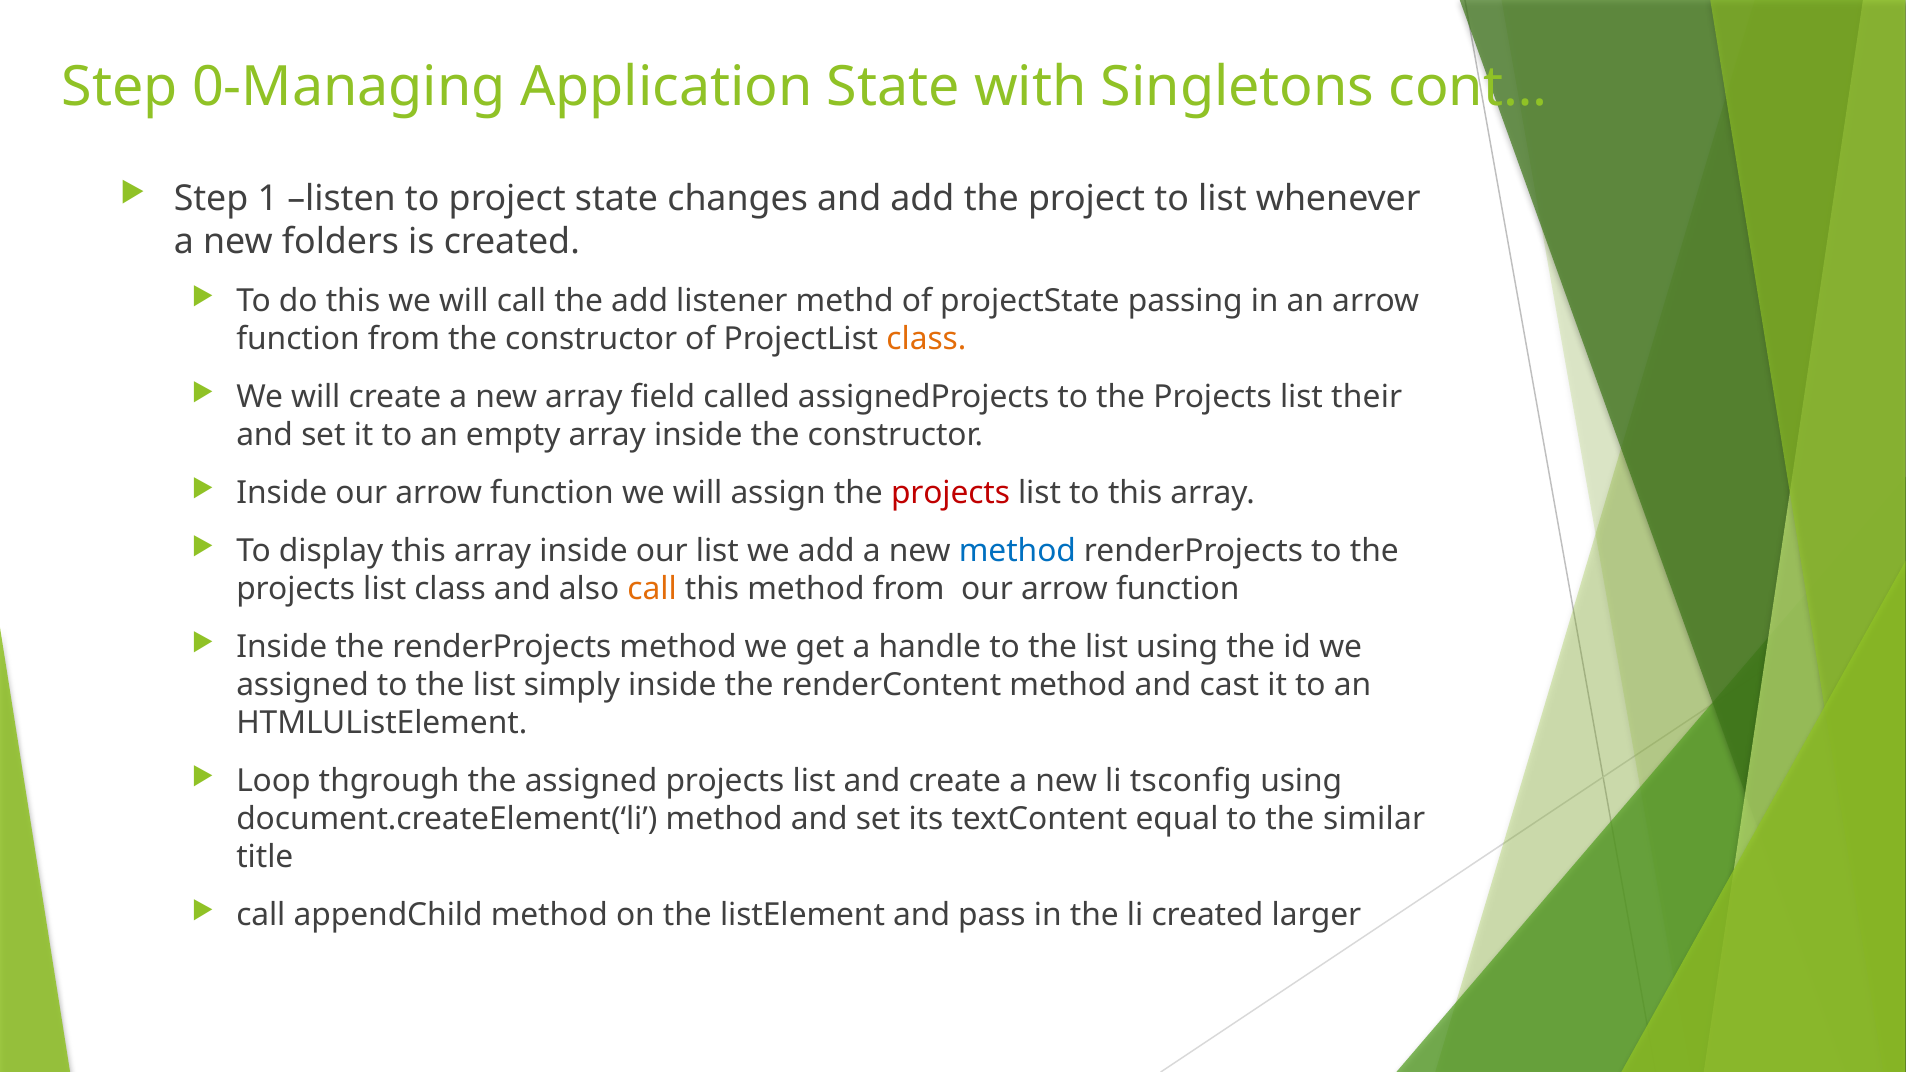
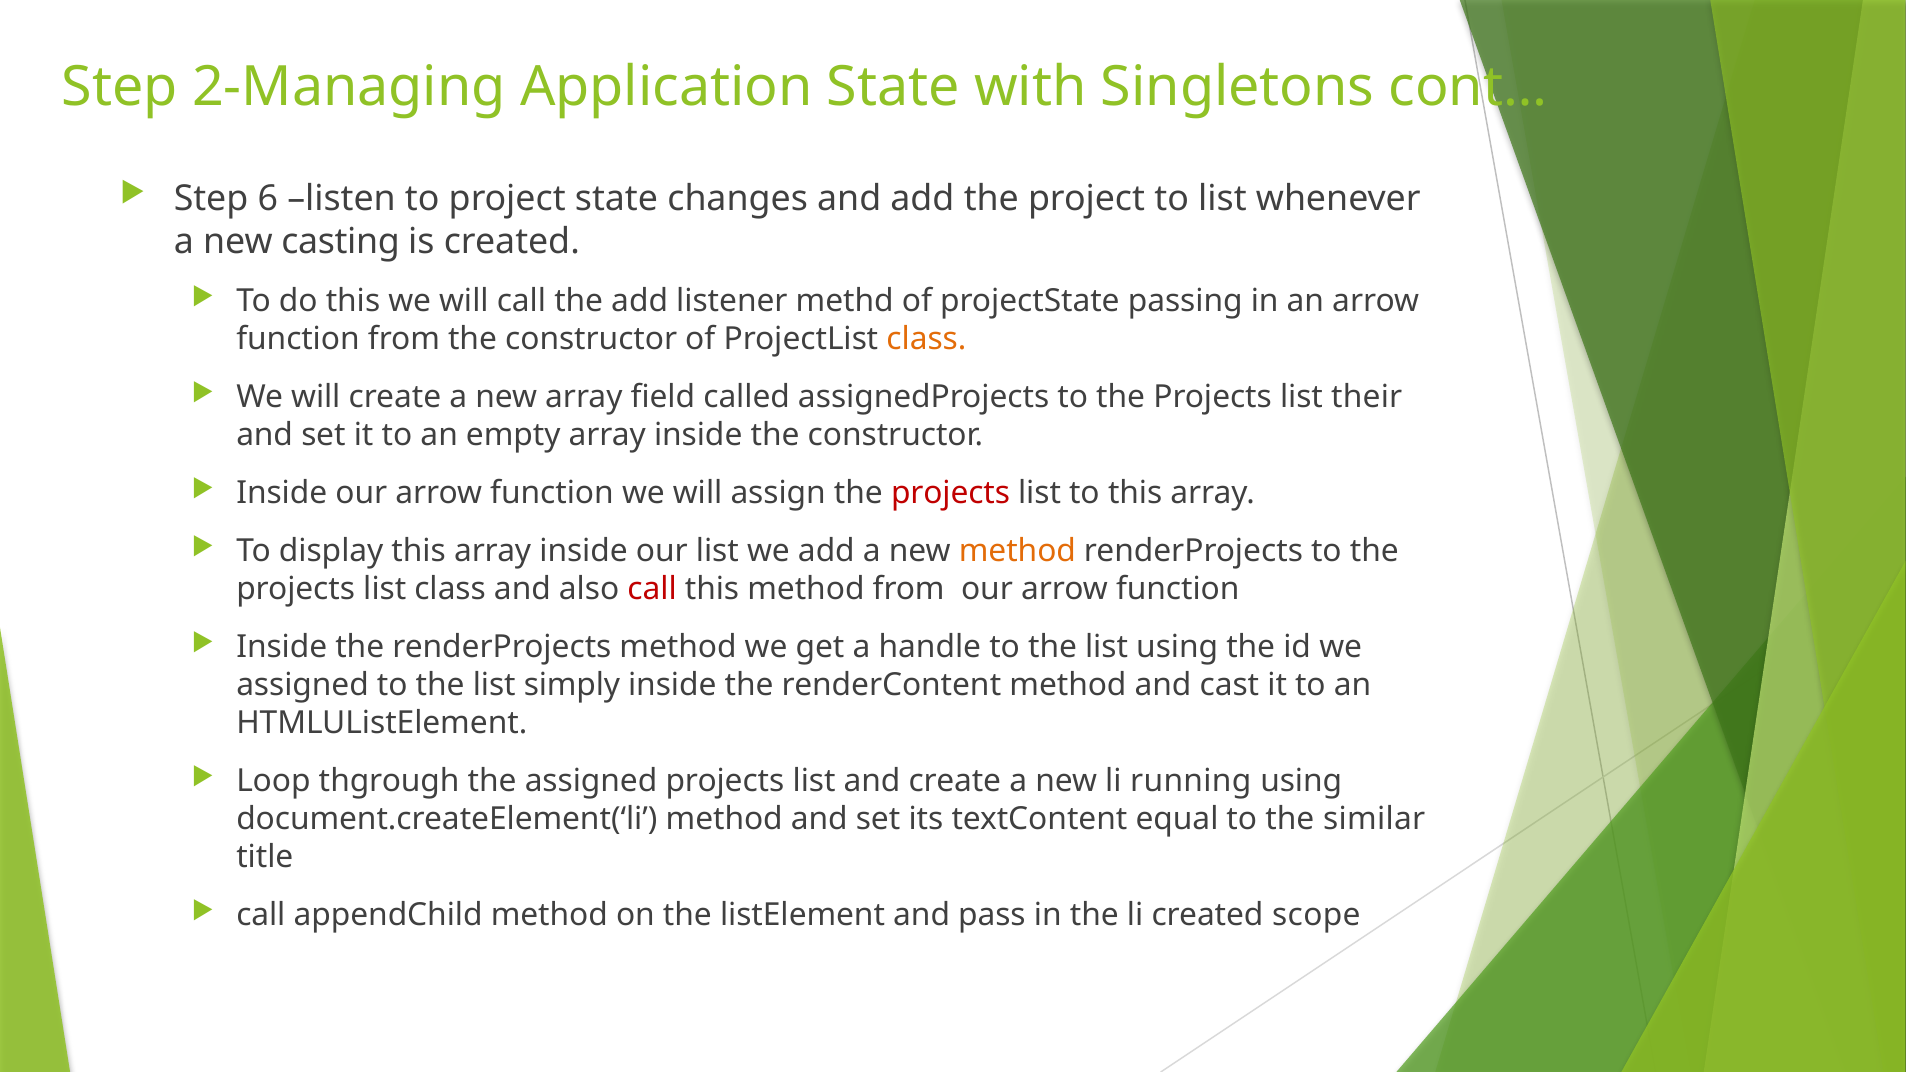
0-Managing: 0-Managing -> 2-Managing (349, 88)
1: 1 -> 6 (268, 199)
folders: folders -> casting (341, 241)
method colour: blue -> orange (1017, 551)
call colour: orange -> red (652, 589)
tsconfig: tsconfig -> running (1191, 781)
larger: larger -> scope (1316, 915)
